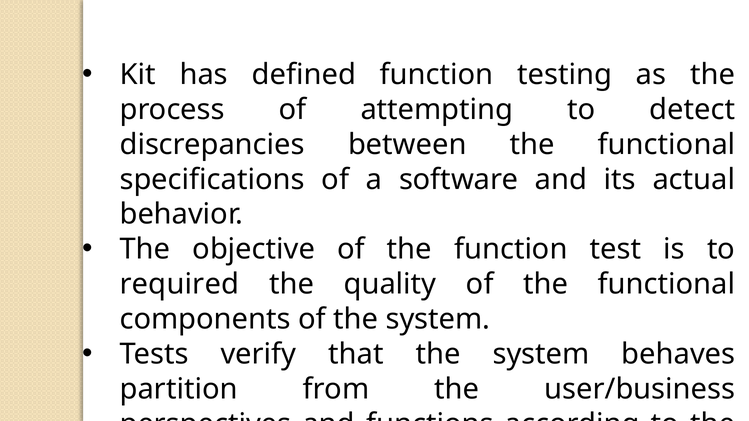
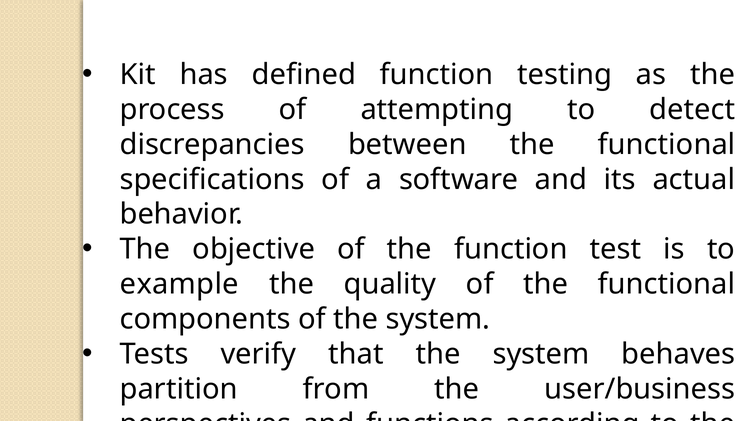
required: required -> example (179, 285)
